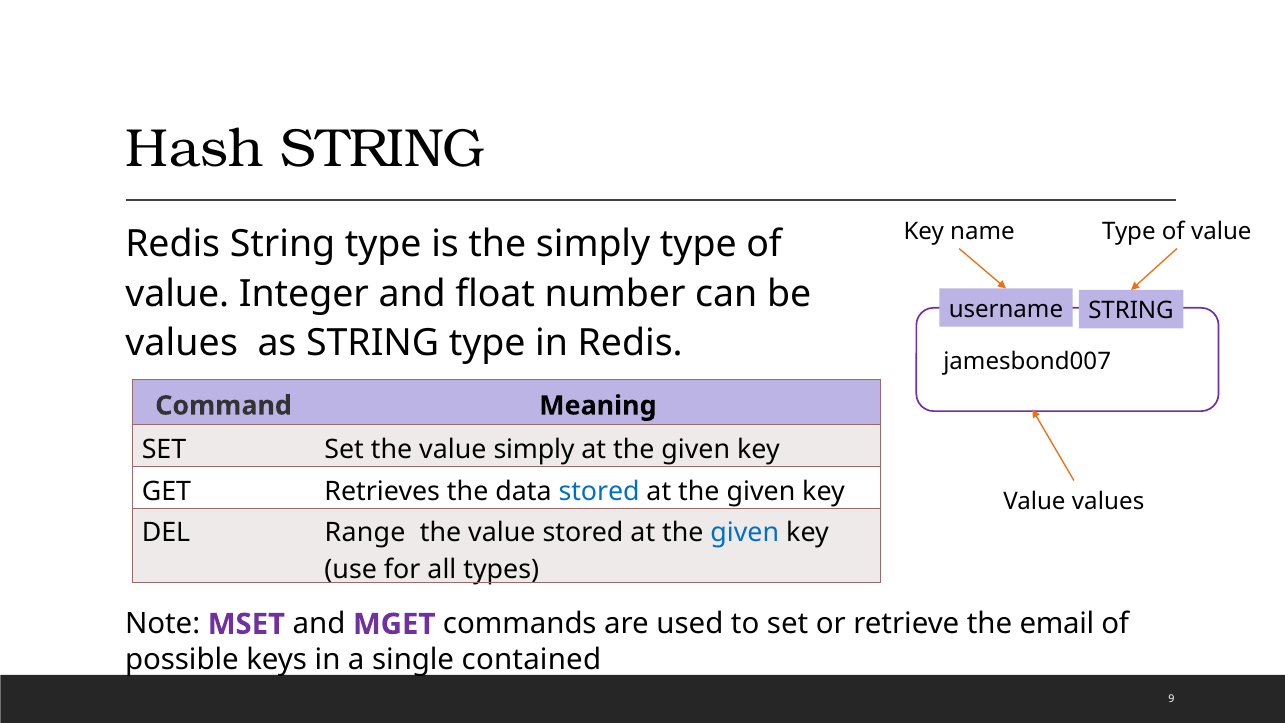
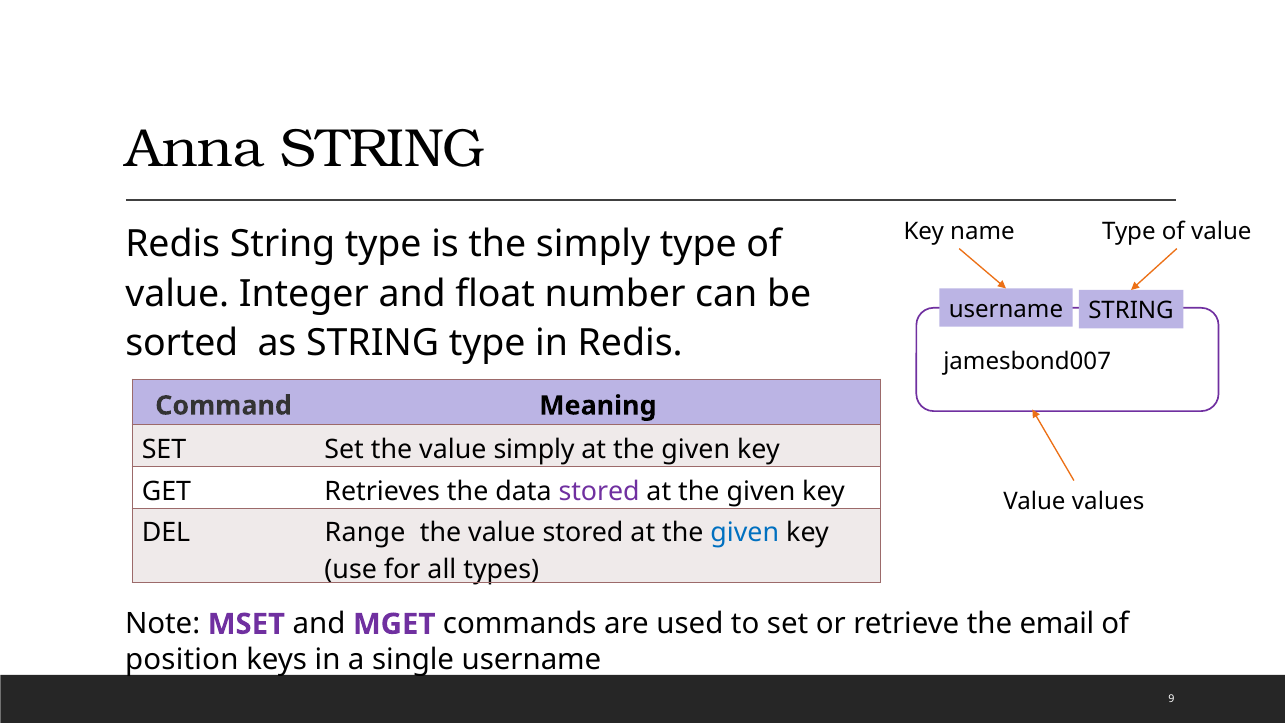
Hash: Hash -> Anna (195, 149)
values: values -> sorted (182, 343)
stored colour: blue -> purple (599, 491)
possible: possible -> position (182, 659)
single contained: contained -> username (532, 659)
